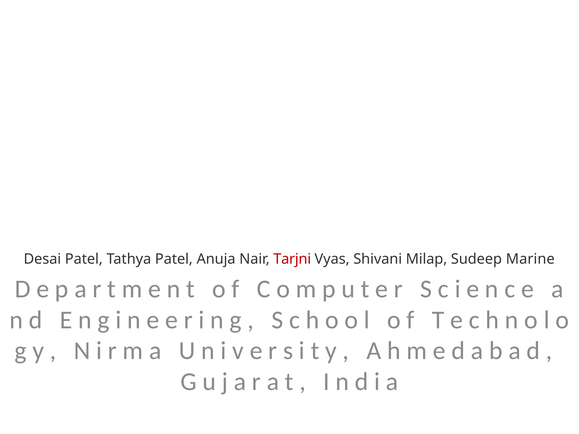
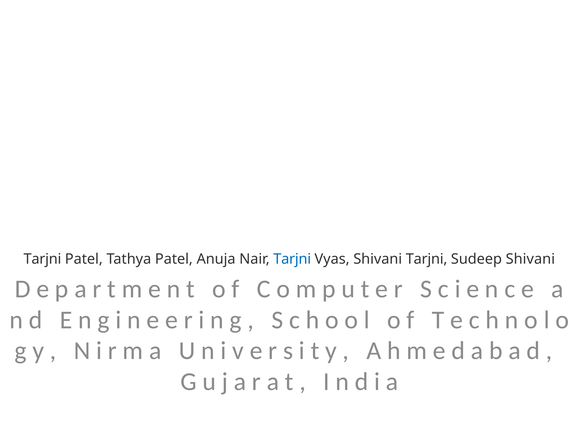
Desai: Desai -> Tarjni (42, 259)
Tarjni colour: red -> blue (292, 259)
Shivani Milap: Milap -> Tarjni (427, 259)
Sudeep Marine: Marine -> Shivani (530, 259)
